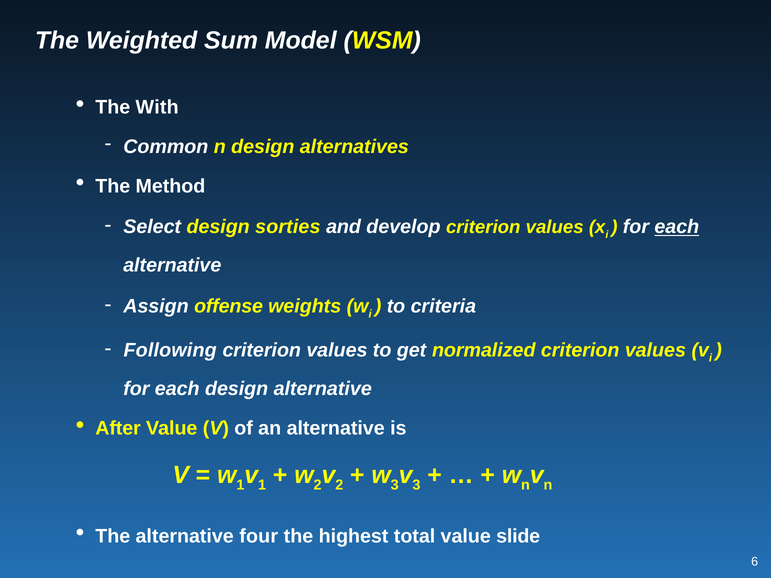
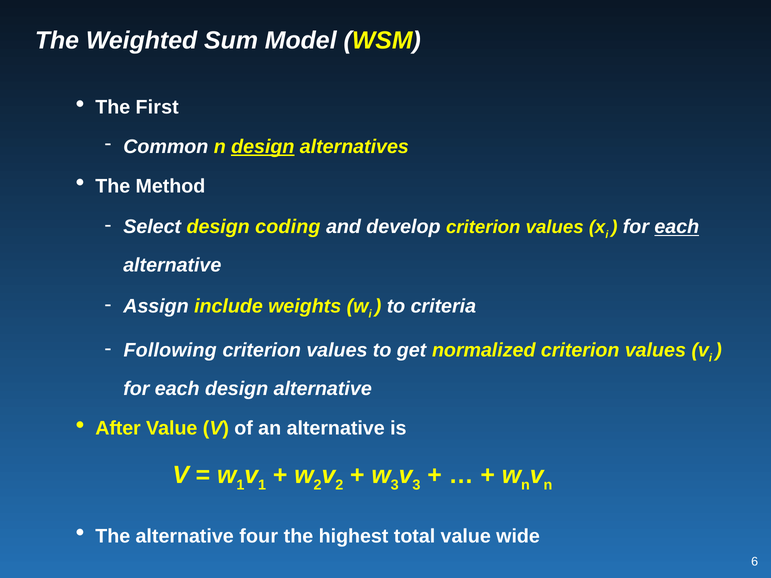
With: With -> First (157, 107)
design underline: none -> present (263, 147)
sorties: sorties -> coding (288, 227)
offense: offense -> include (228, 306)
slide: slide -> wide (518, 536)
